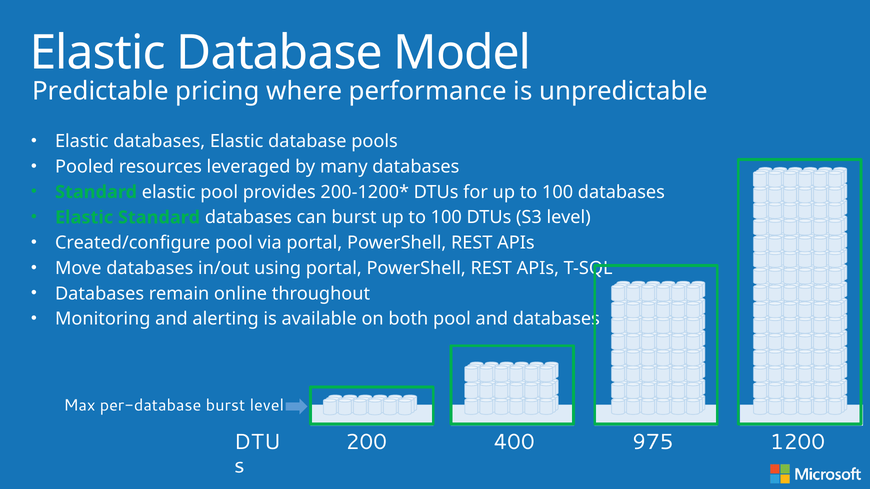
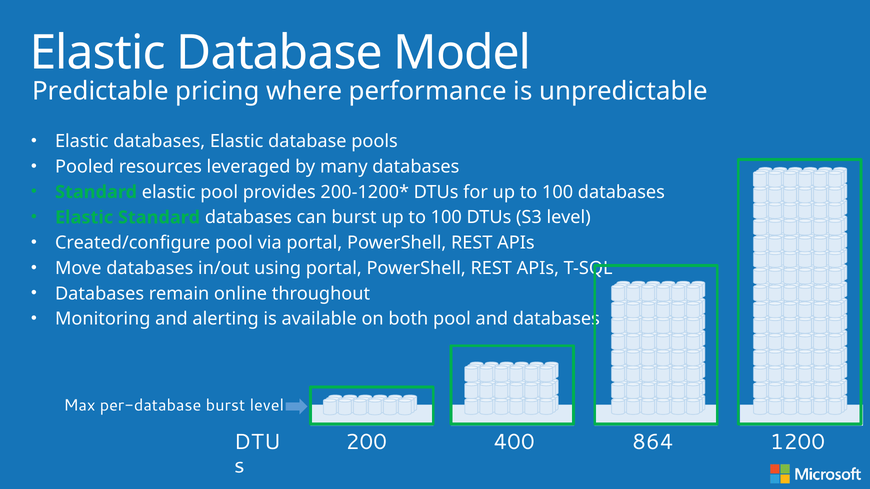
975: 975 -> 864 (653, 443)
